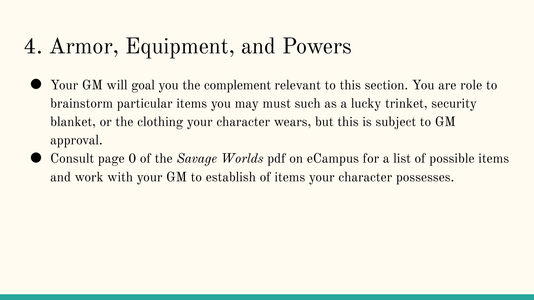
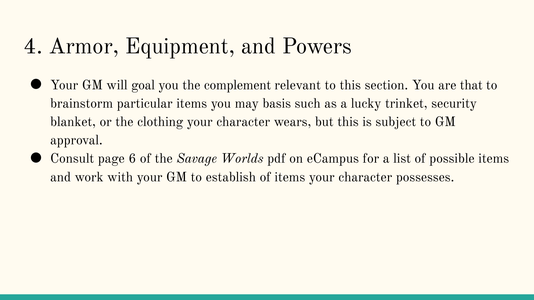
role: role -> that (471, 85)
must: must -> basis (277, 104)
0: 0 -> 6 (132, 159)
